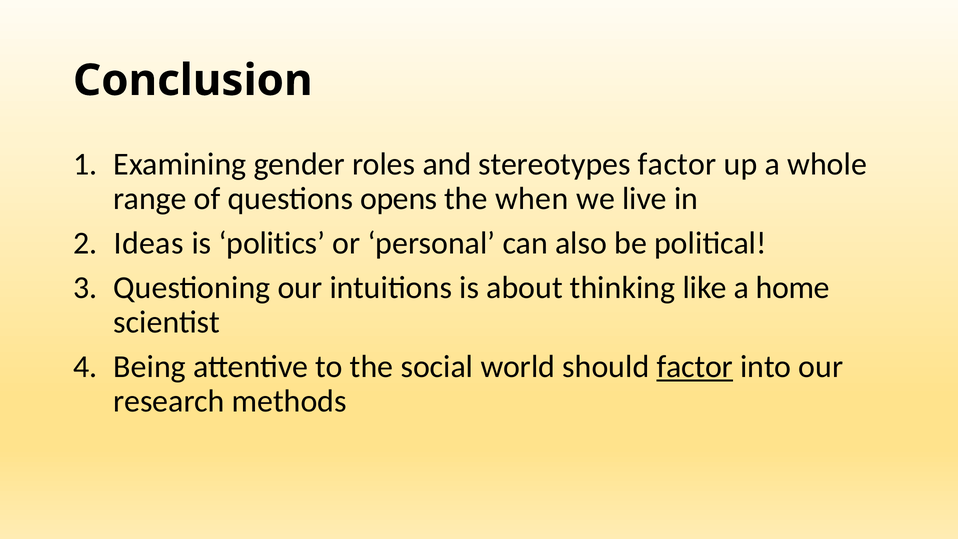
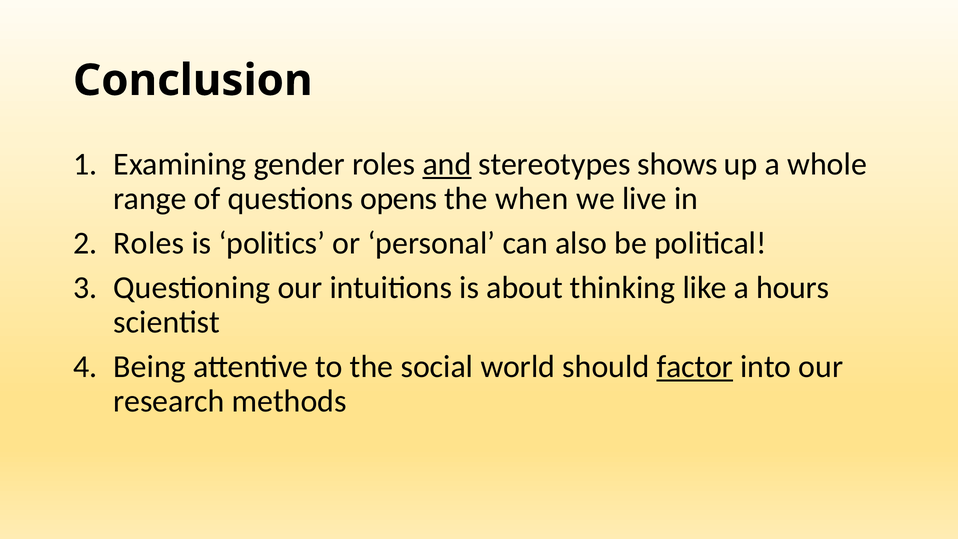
and underline: none -> present (447, 164)
stereotypes factor: factor -> shows (678, 164)
Ideas: Ideas -> Roles (149, 243)
home: home -> hours (793, 288)
